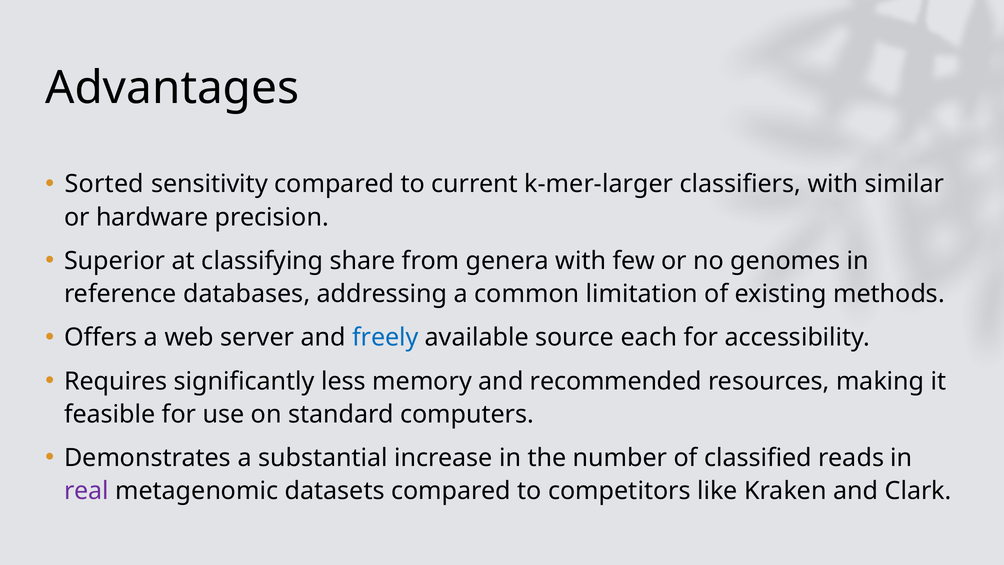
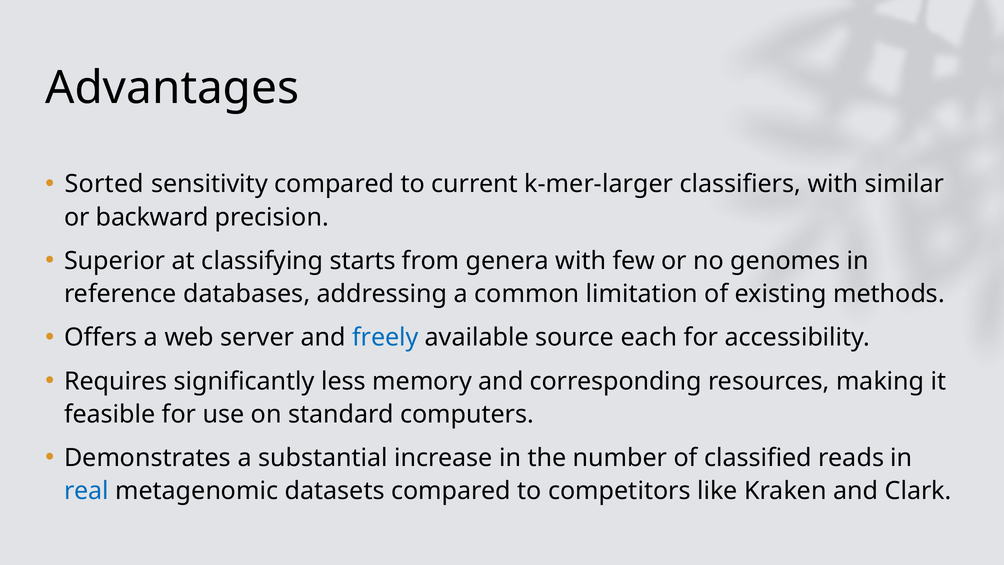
hardware: hardware -> backward (152, 217)
share: share -> starts (363, 261)
recommended: recommended -> corresponding (616, 381)
real colour: purple -> blue (86, 491)
